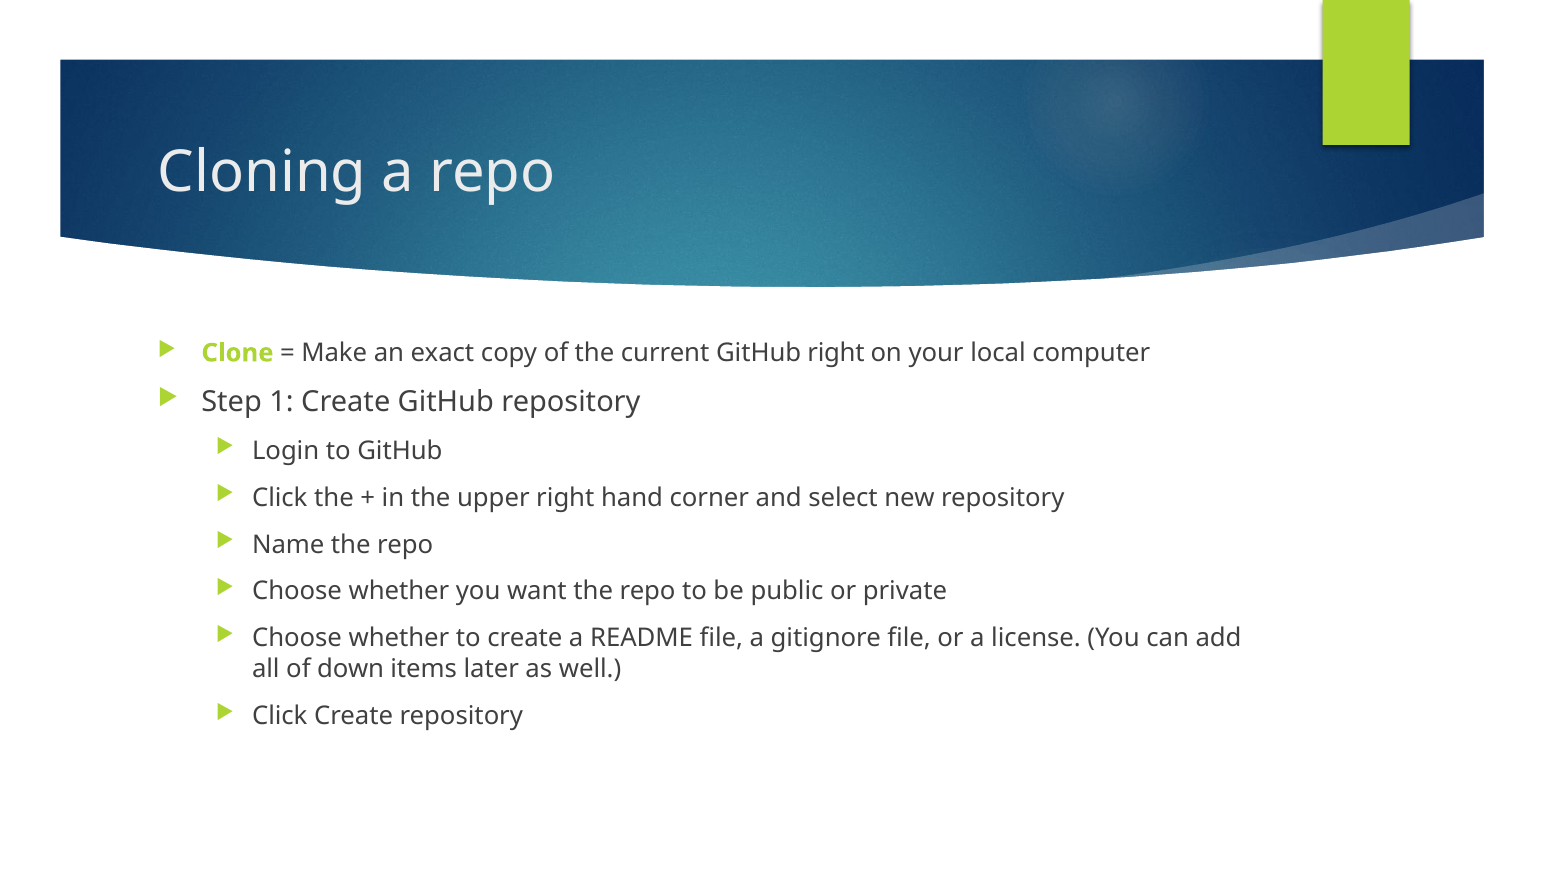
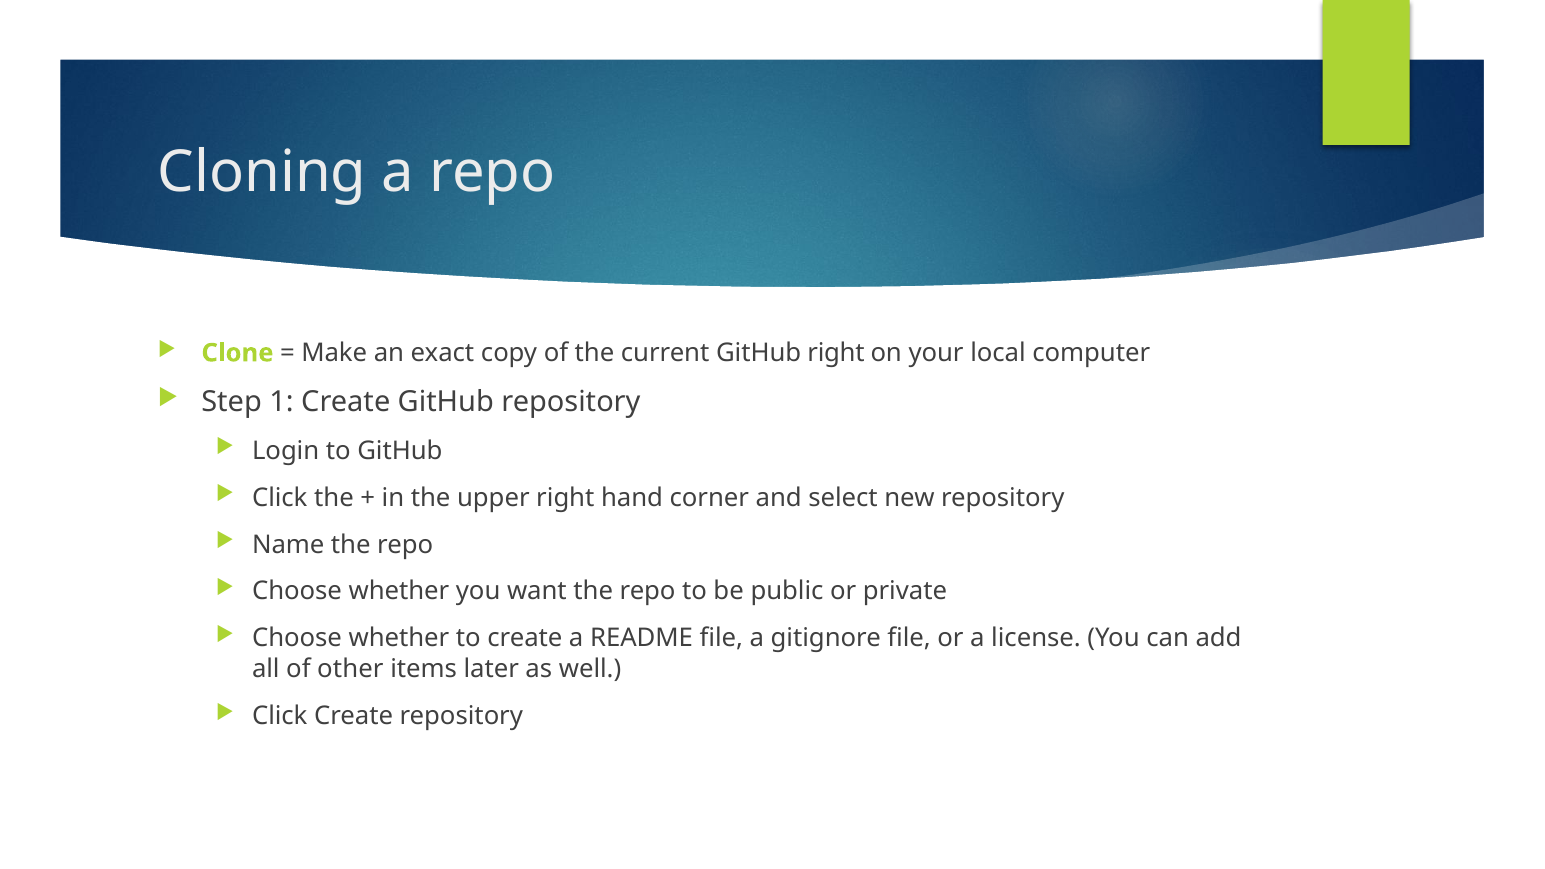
down: down -> other (350, 669)
